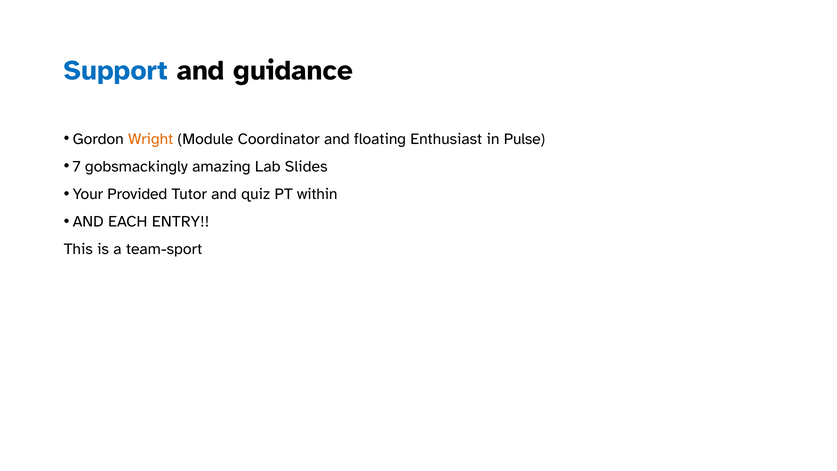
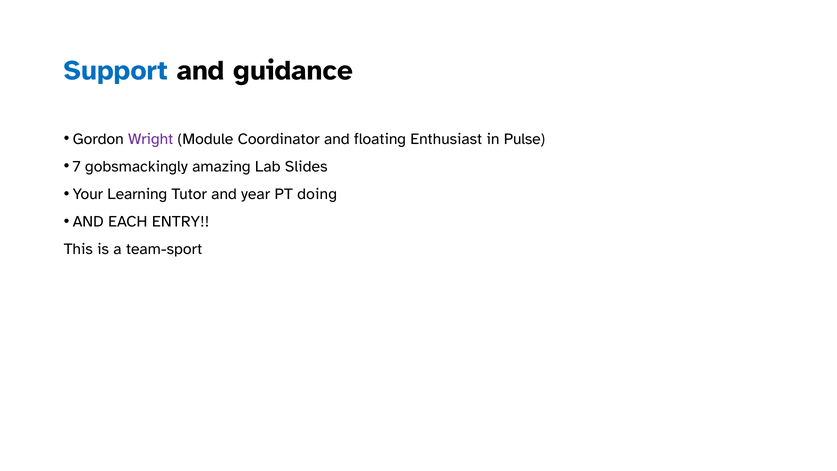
Wright colour: orange -> purple (151, 139)
Provided: Provided -> Learning (137, 194)
quiz: quiz -> year (256, 194)
within: within -> doing (317, 194)
